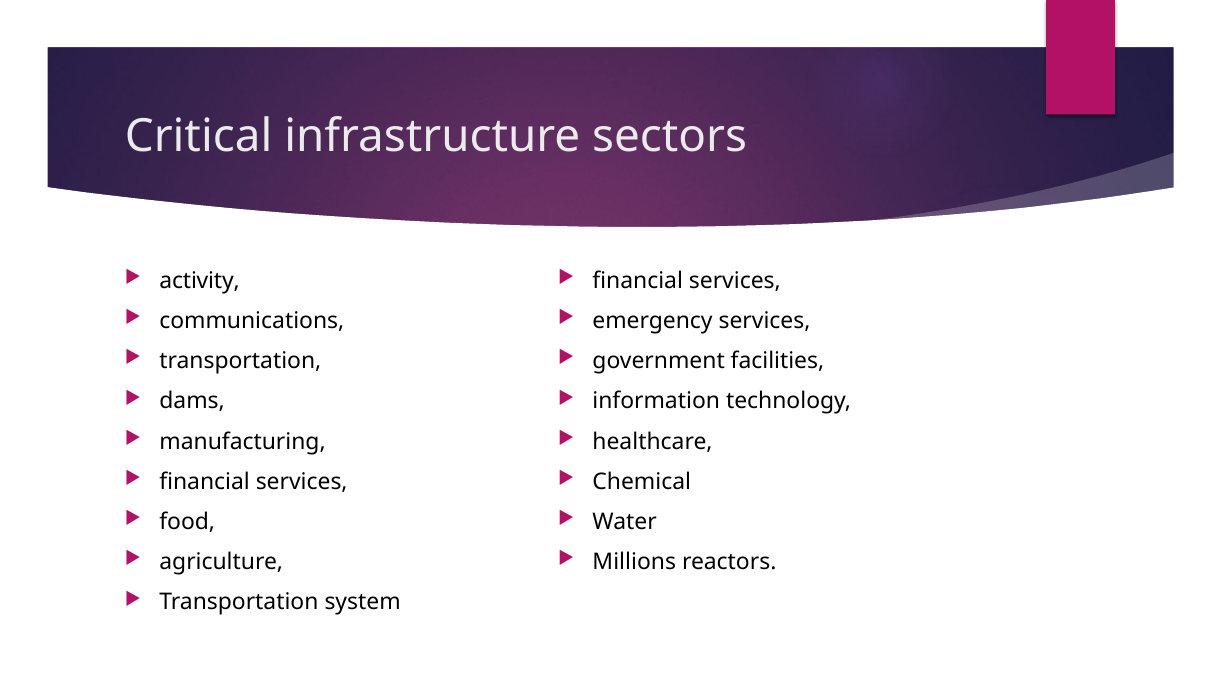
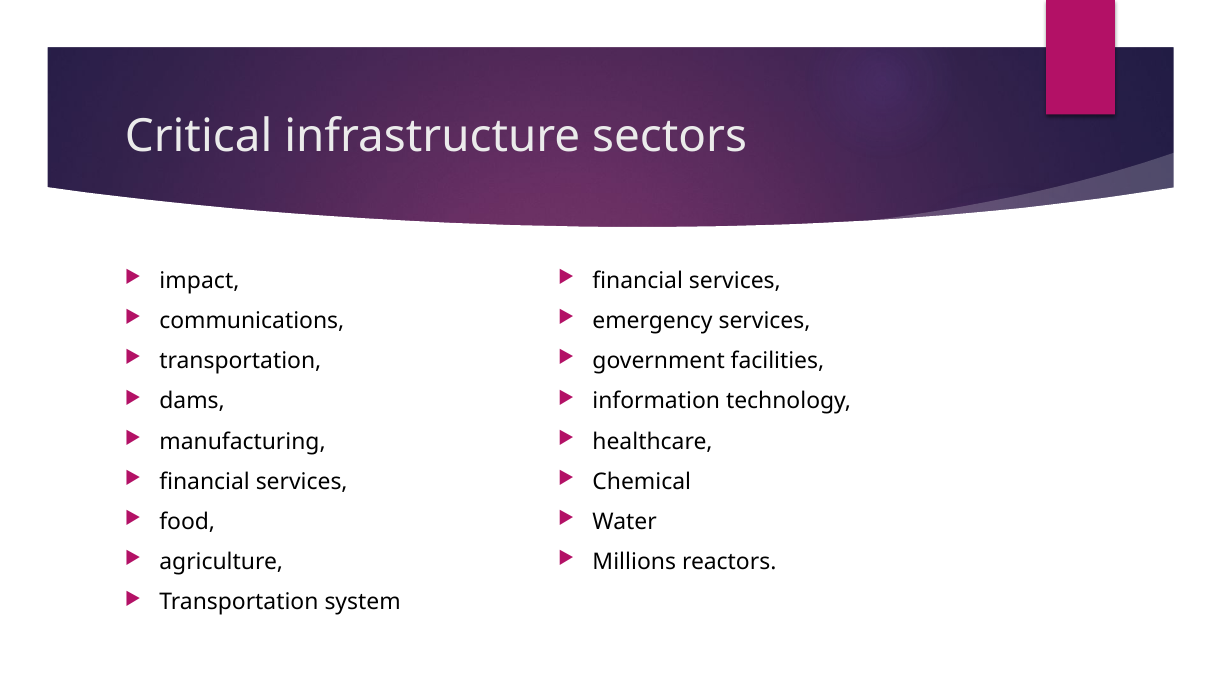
activity: activity -> impact (199, 281)
